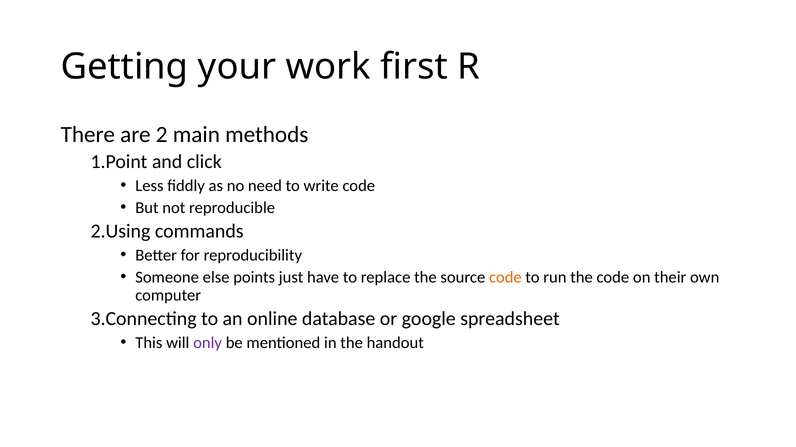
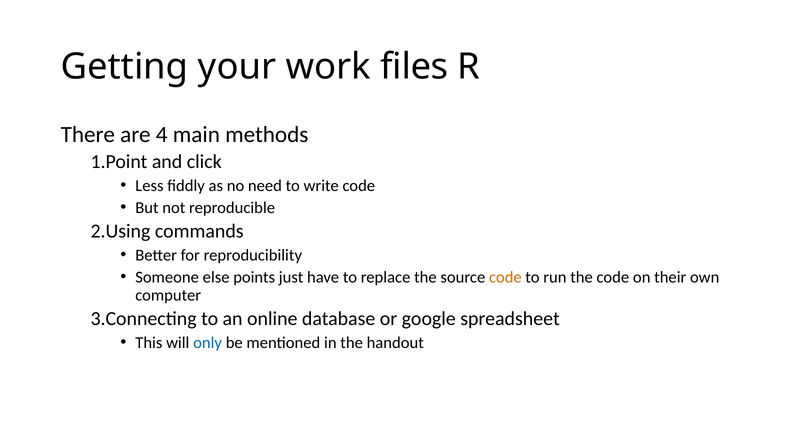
first: first -> files (414, 67)
2: 2 -> 4 (162, 135)
only colour: purple -> blue (208, 343)
